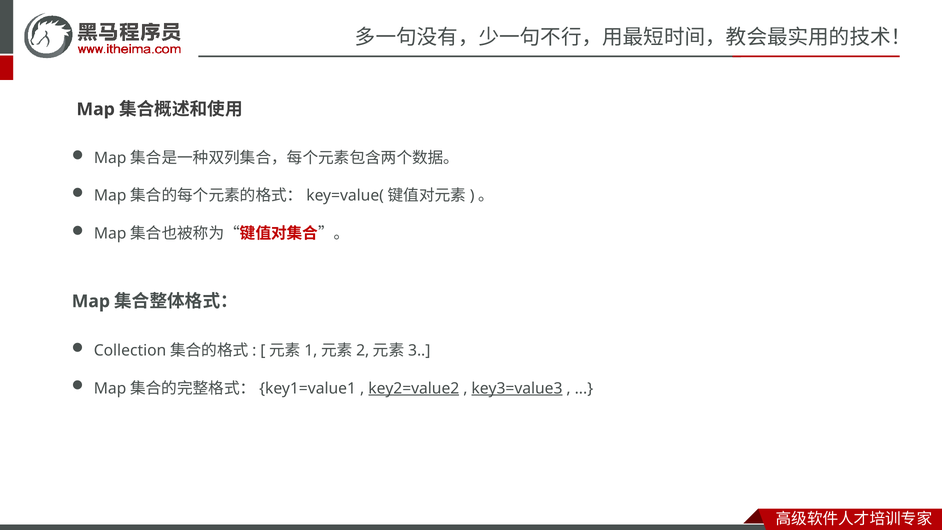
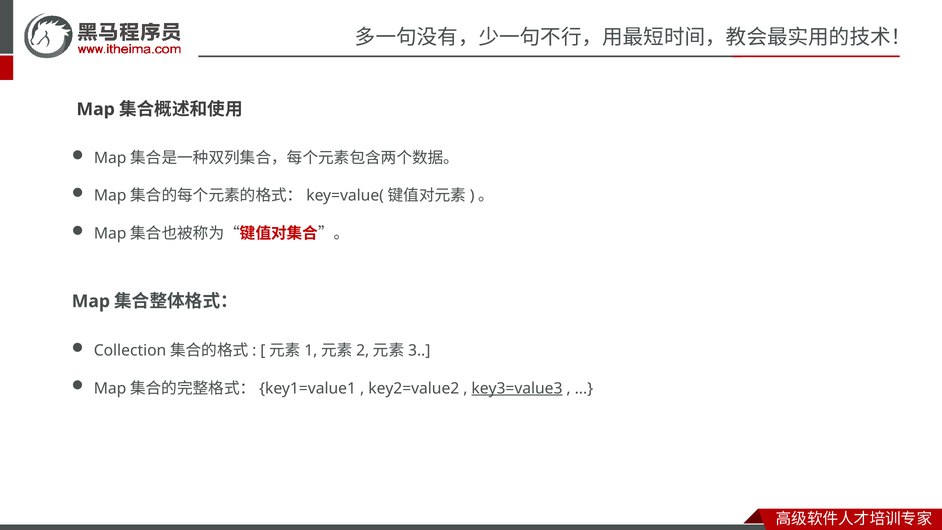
key2=value2 underline: present -> none (414, 388)
